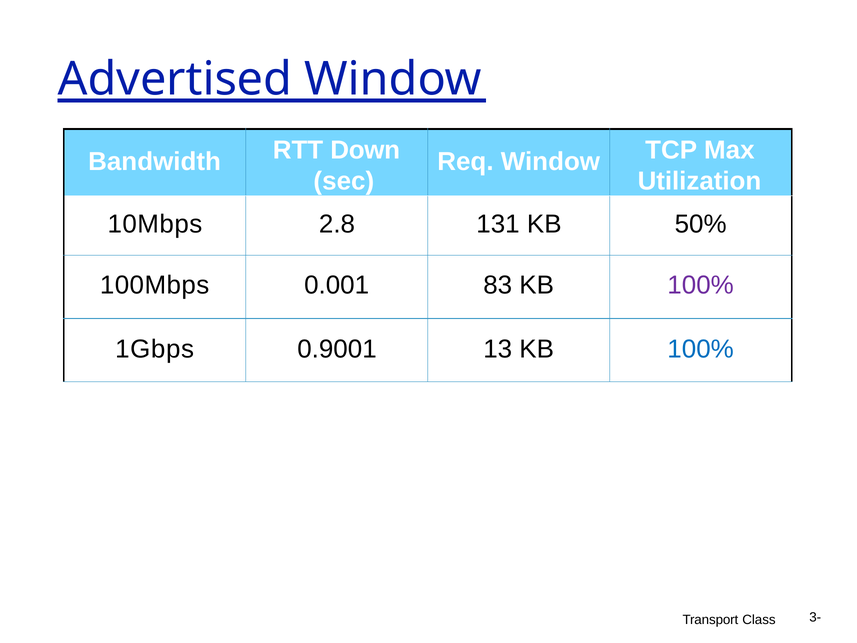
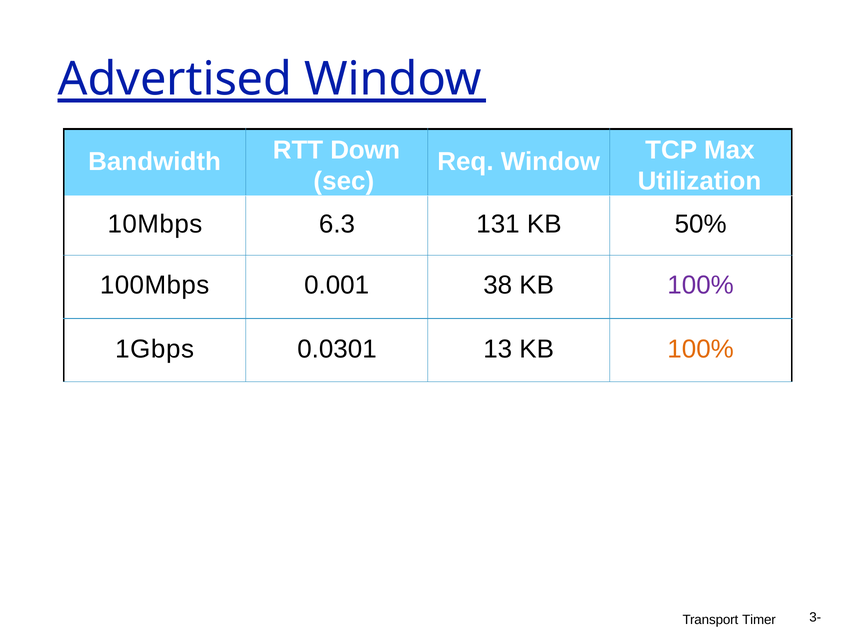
2.8: 2.8 -> 6.3 (337, 224)
83: 83 -> 38 (498, 285)
0.9001: 0.9001 -> 0.0301 (337, 349)
100% colour: blue -> orange (701, 349)
Class: Class -> Timer (759, 620)
